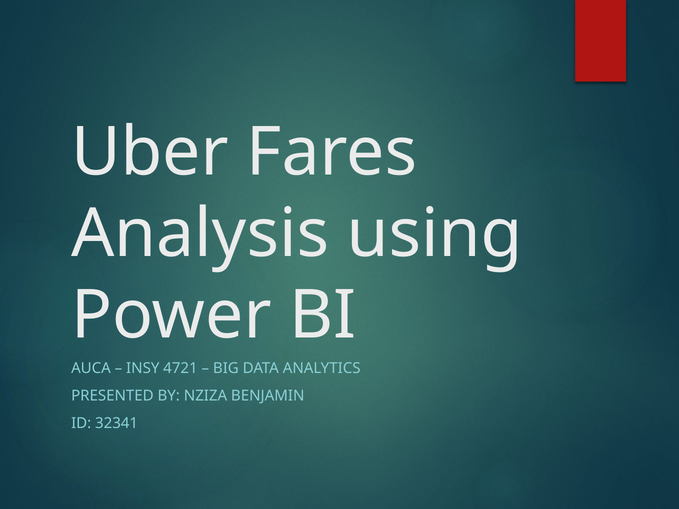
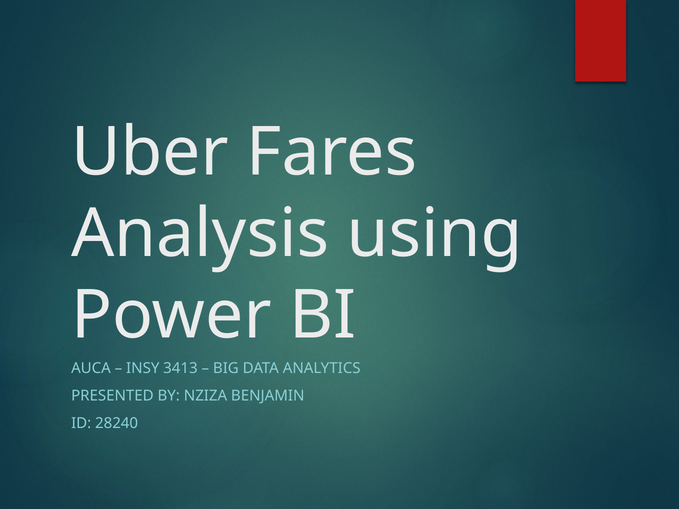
4721: 4721 -> 3413 (180, 368)
32341: 32341 -> 28240 (117, 423)
